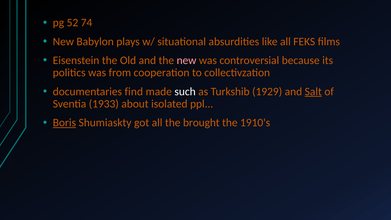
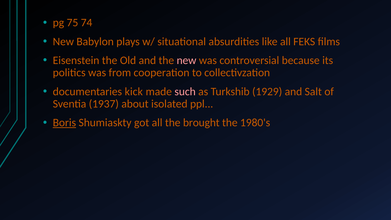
52: 52 -> 75 (72, 23)
find: find -> kick (134, 92)
such colour: white -> pink (185, 92)
Salt underline: present -> none (313, 92)
1933: 1933 -> 1937 (104, 104)
1910's: 1910's -> 1980's (255, 123)
